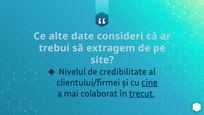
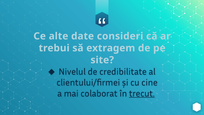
cine underline: present -> none (150, 82)
